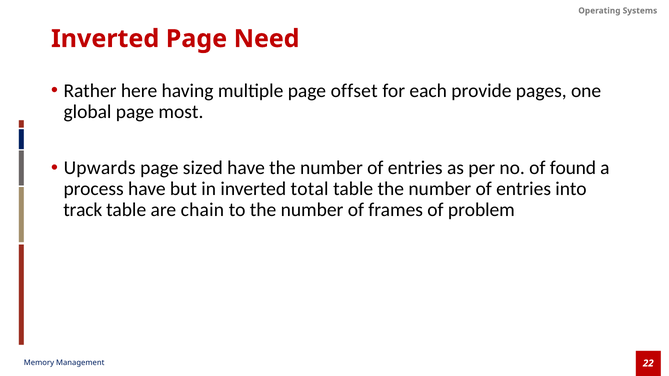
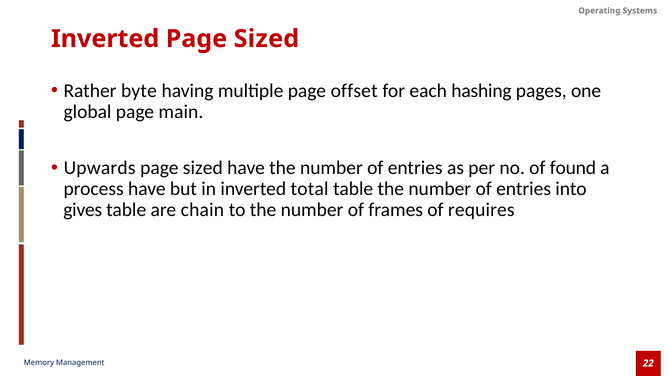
Inverted Page Need: Need -> Sized (266, 39)
here: here -> byte (139, 91)
provide: provide -> hashing (481, 91)
most: most -> main (181, 112)
track: track -> gives (83, 210)
problem: problem -> requires (481, 210)
